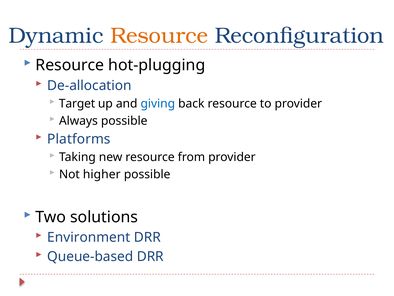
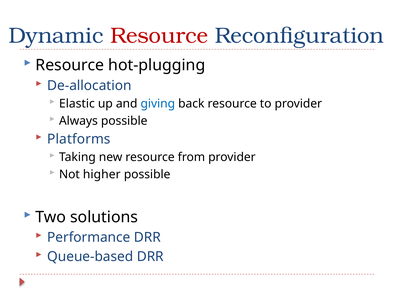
Resource colour: orange -> red (159, 36)
Target: Target -> Elastic (77, 103)
Environment: Environment -> Performance (89, 237)
